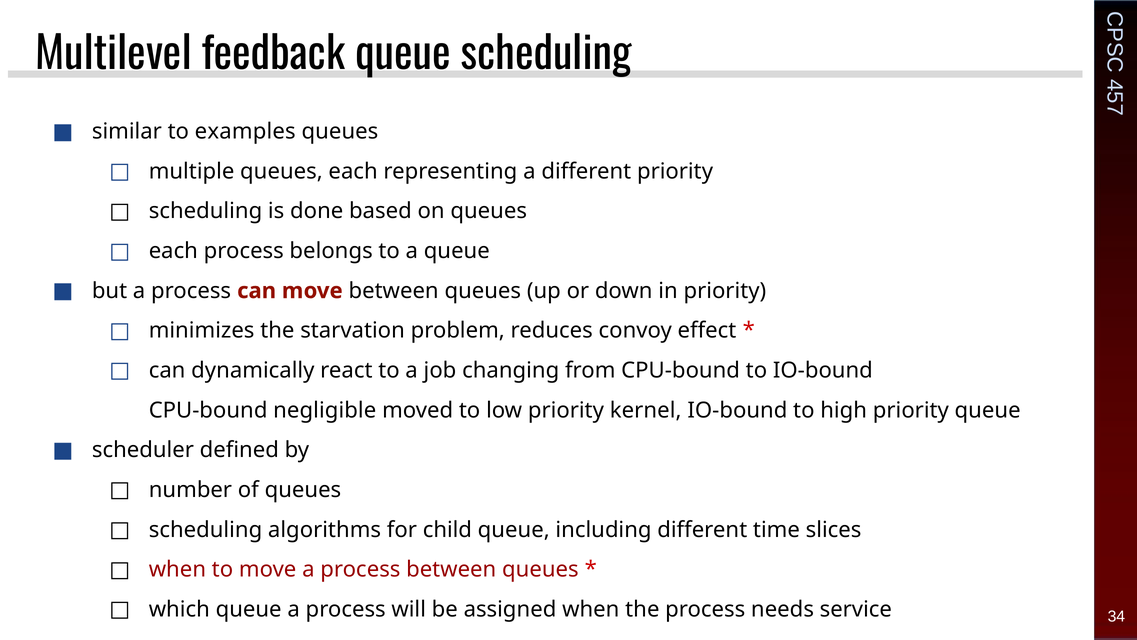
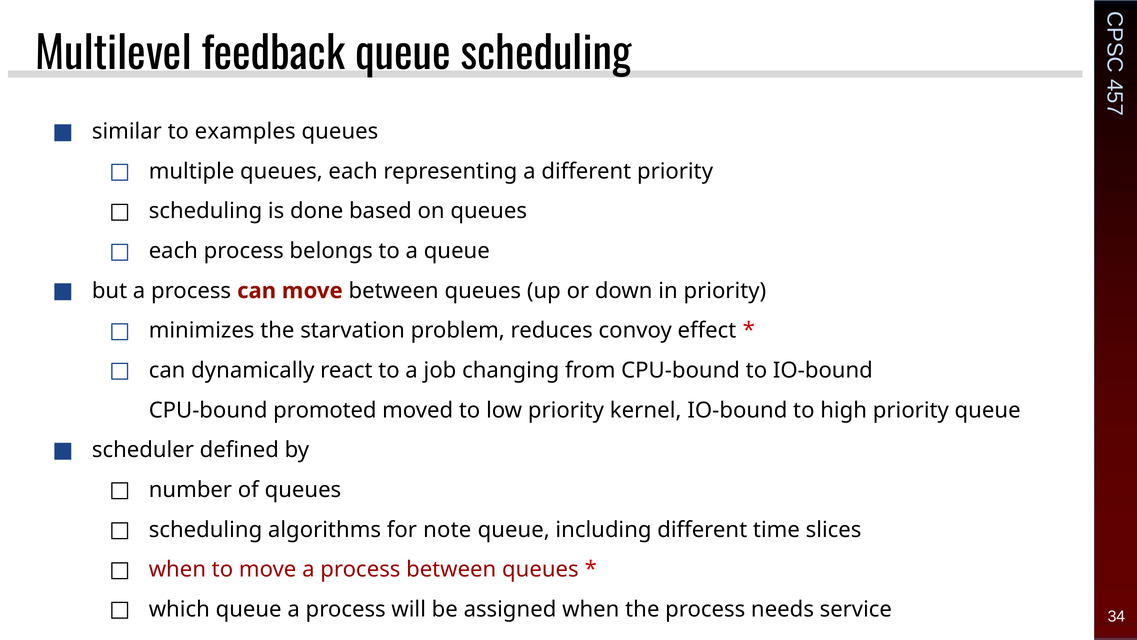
negligible: negligible -> promoted (325, 410)
child: child -> note (447, 529)
